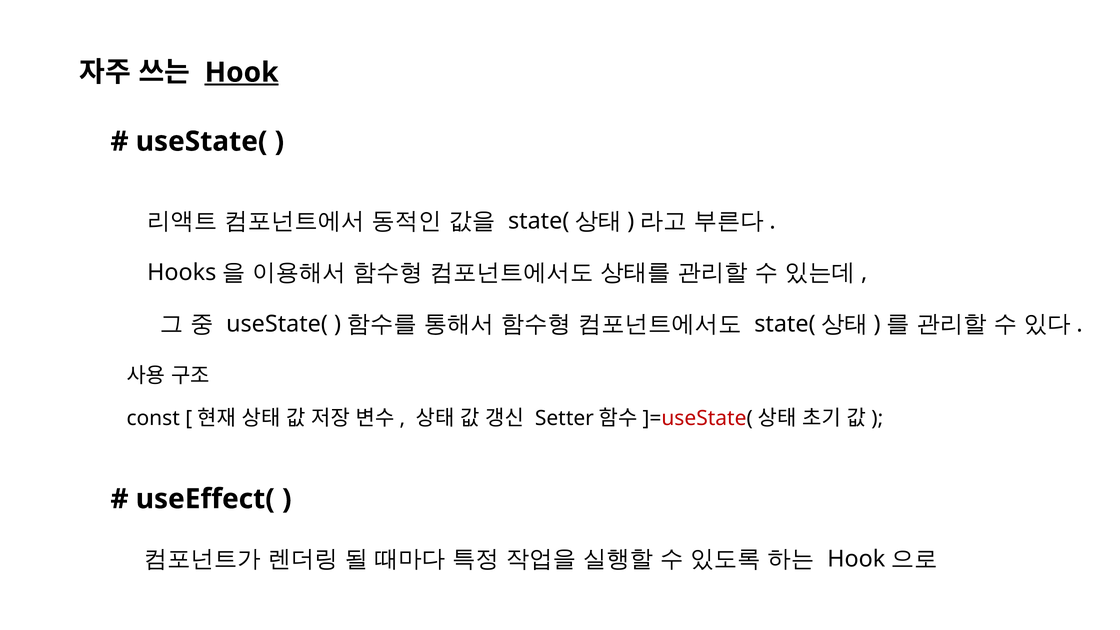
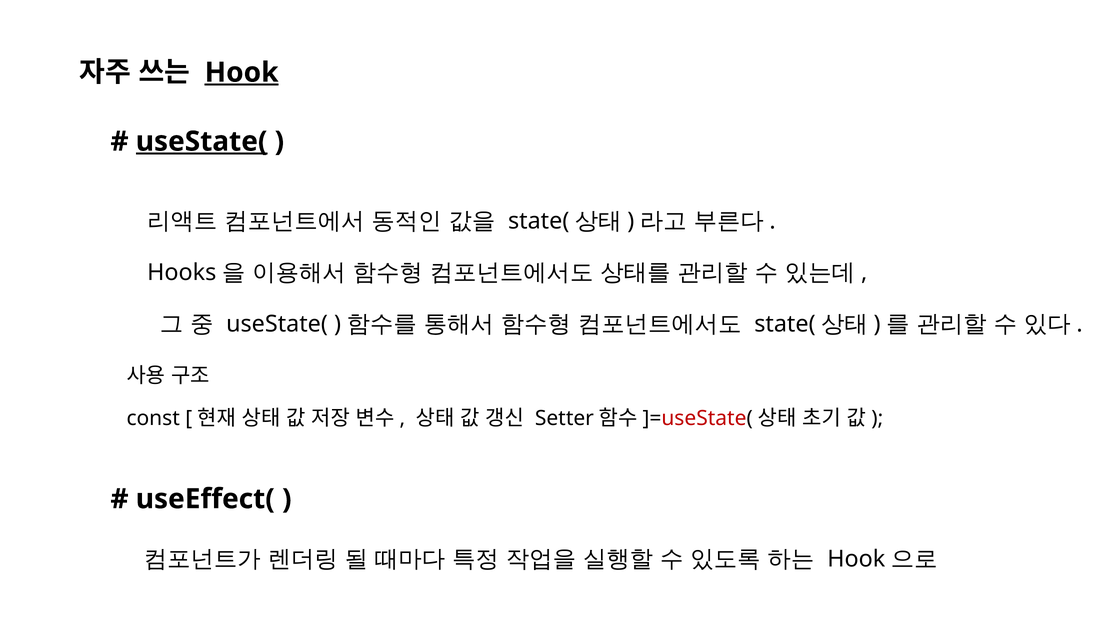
useState( underline: none -> present (202, 141)
